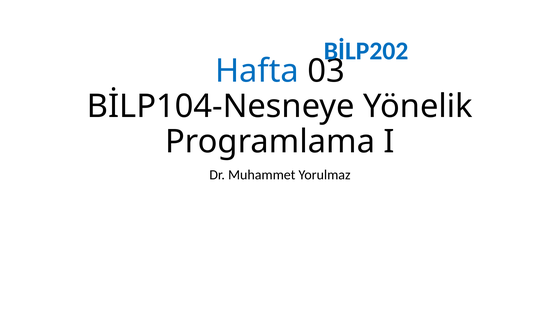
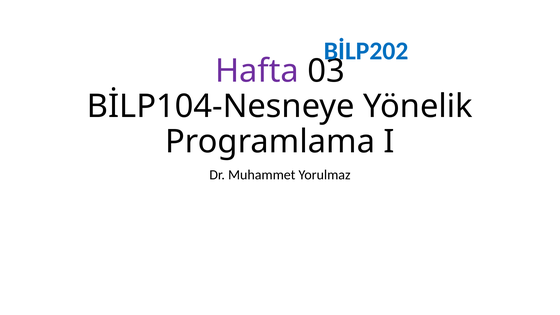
Hafta colour: blue -> purple (257, 71)
